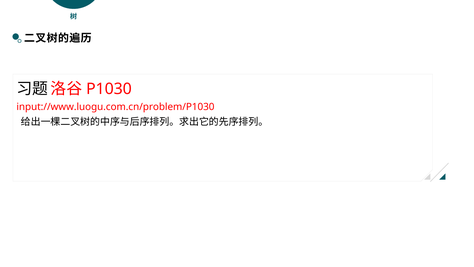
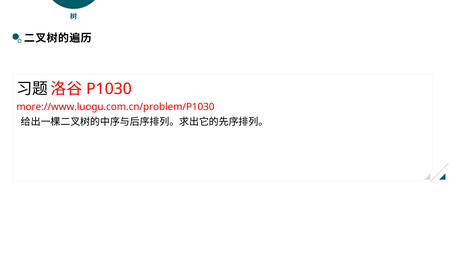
input://www.luogu.com.cn/problem/P1030: input://www.luogu.com.cn/problem/P1030 -> more://www.luogu.com.cn/problem/P1030 (115, 107)
